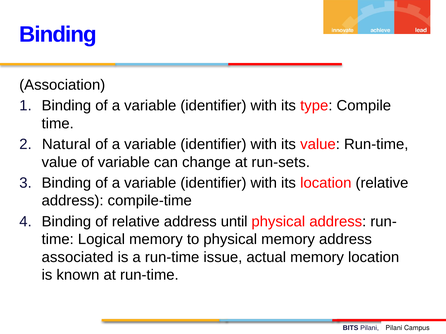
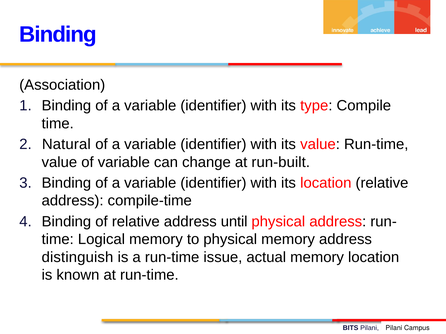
run-sets: run-sets -> run-built (281, 162)
associated: associated -> distinguish (77, 257)
